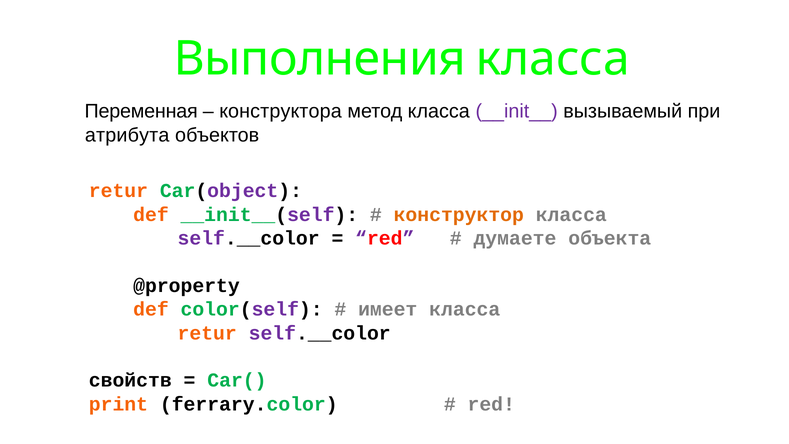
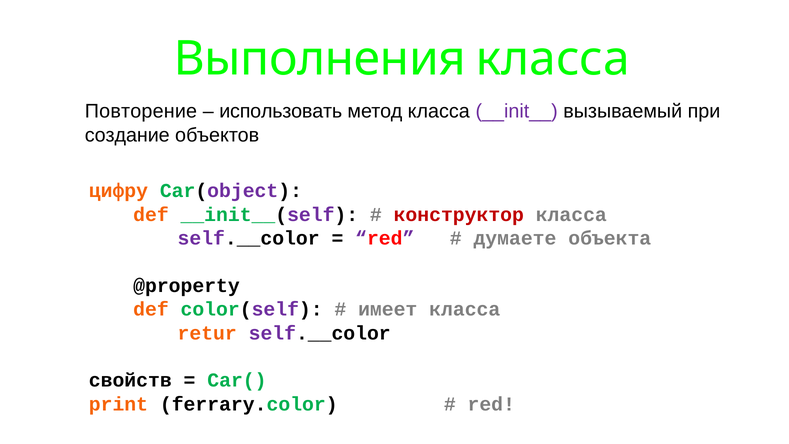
Переменная: Переменная -> Повторение (141, 111)
конструктора: конструктора -> использовать (281, 111)
атрибута: атрибута -> создание (127, 135)
retur: retur -> цифру (118, 191)
конструктор colour: orange -> red (459, 214)
